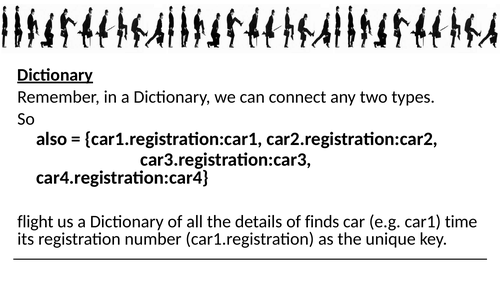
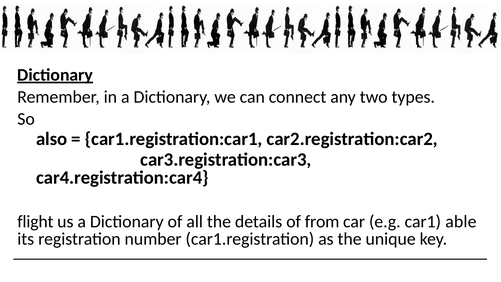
finds: finds -> from (322, 222)
time: time -> able (461, 222)
